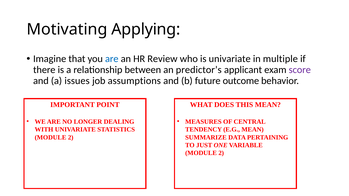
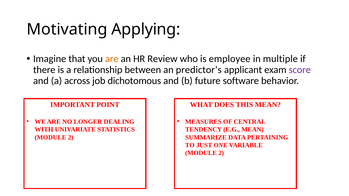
are colour: blue -> orange (112, 59)
is univariate: univariate -> employee (230, 59)
issues: issues -> across (77, 81)
assumptions: assumptions -> dichotomous (134, 81)
outcome: outcome -> software (241, 81)
